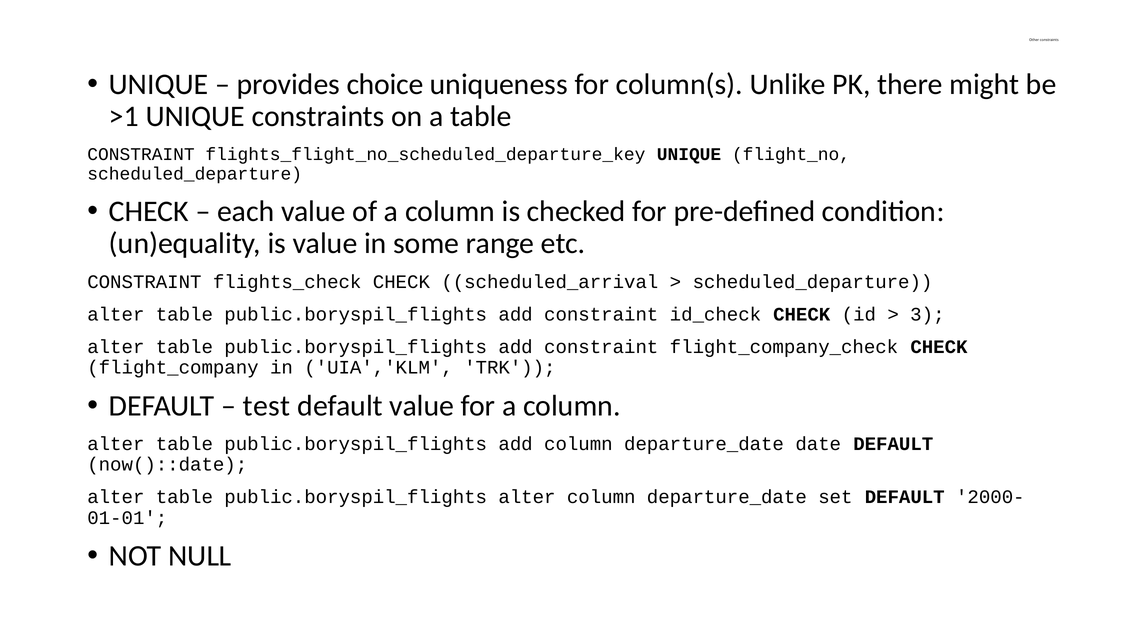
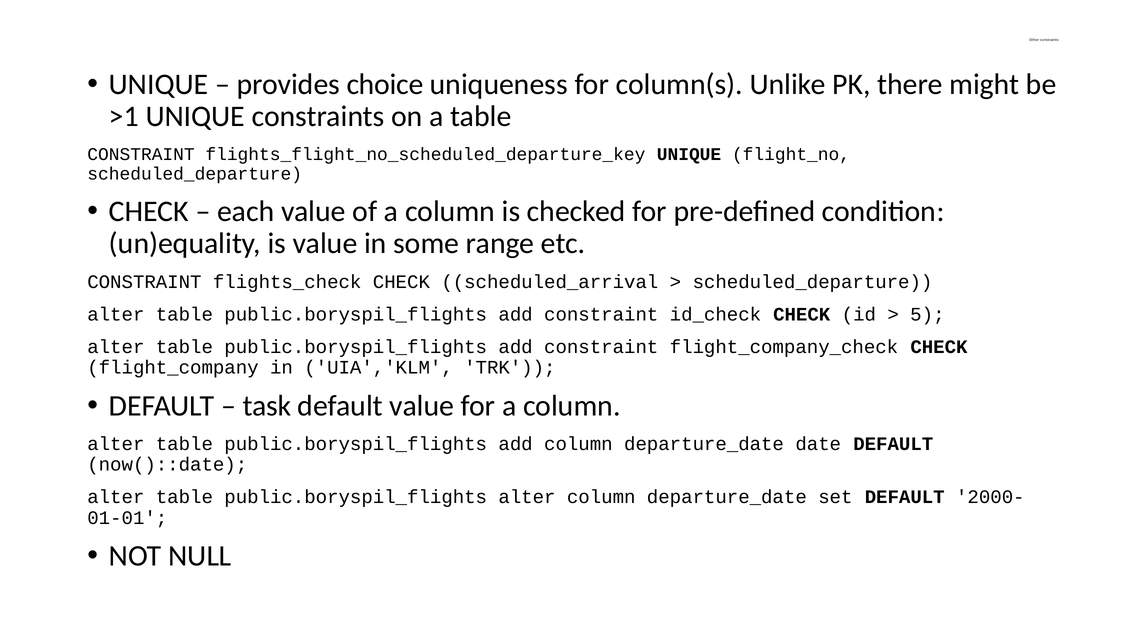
3: 3 -> 5 (927, 315)
test: test -> task (267, 406)
